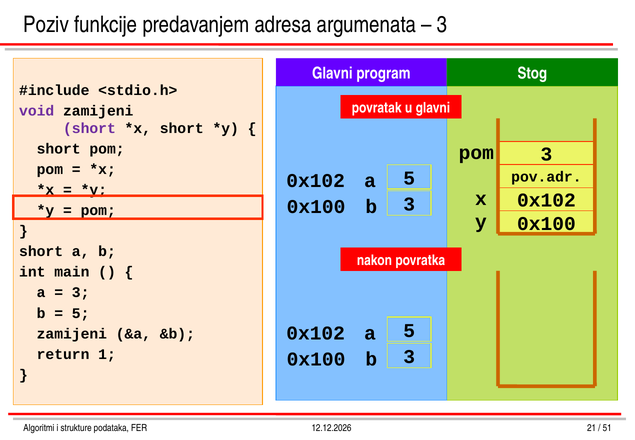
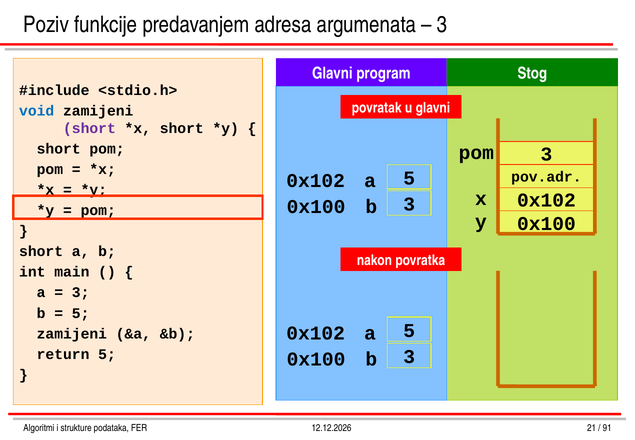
void colour: purple -> blue (37, 111)
return 1: 1 -> 5 (107, 354)
51: 51 -> 91 (607, 428)
